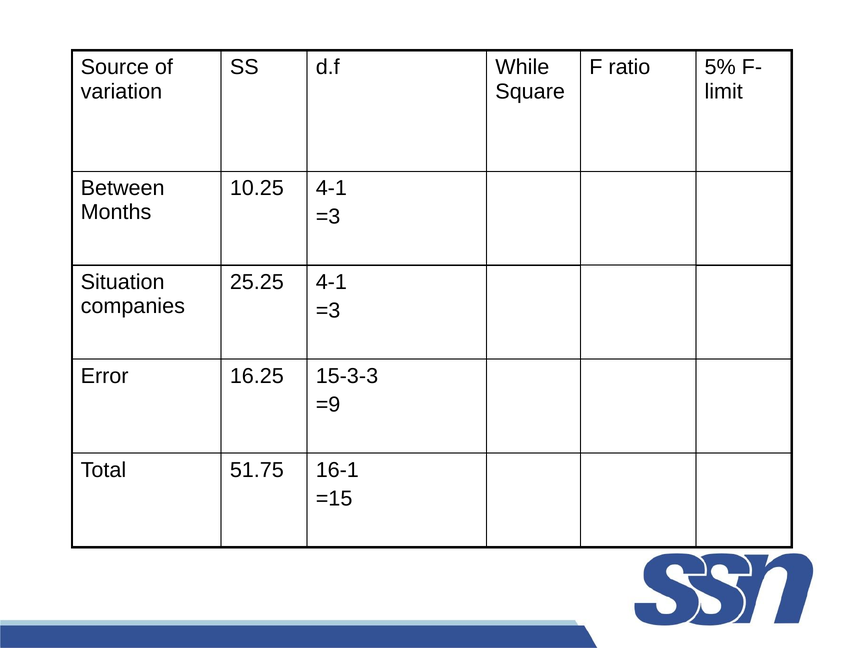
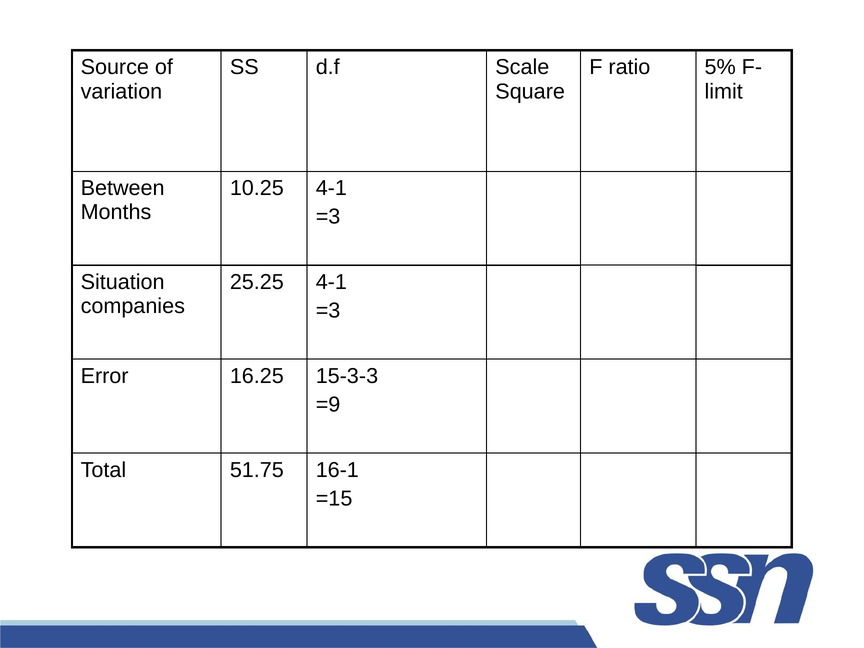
While: While -> Scale (522, 67)
